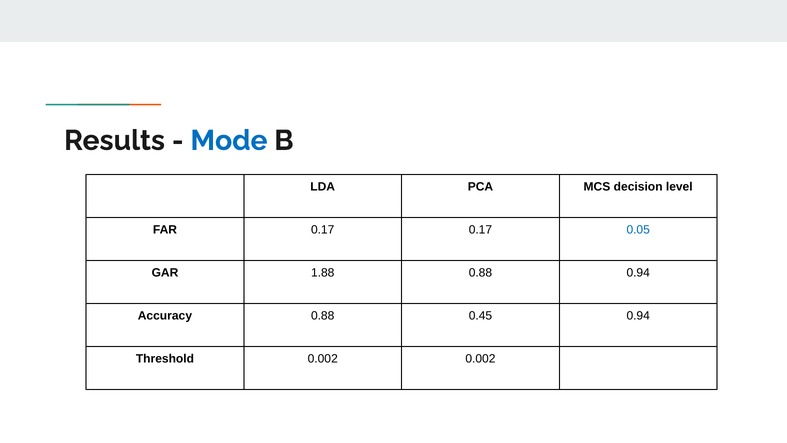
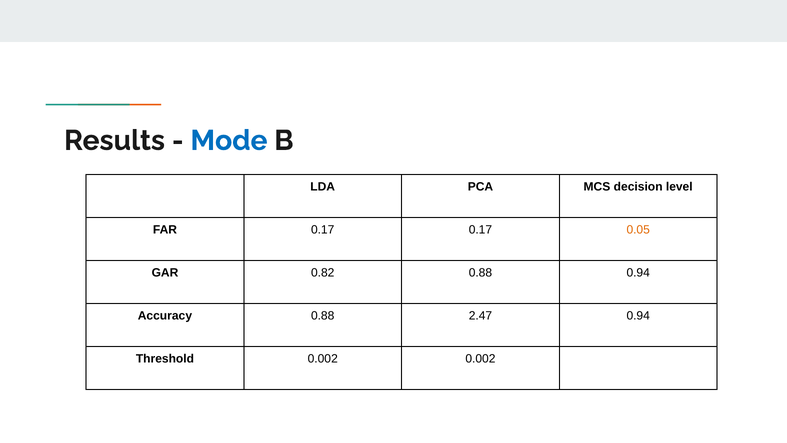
0.05 colour: blue -> orange (638, 230)
1.88: 1.88 -> 0.82 (323, 273)
0.45: 0.45 -> 2.47 (480, 316)
